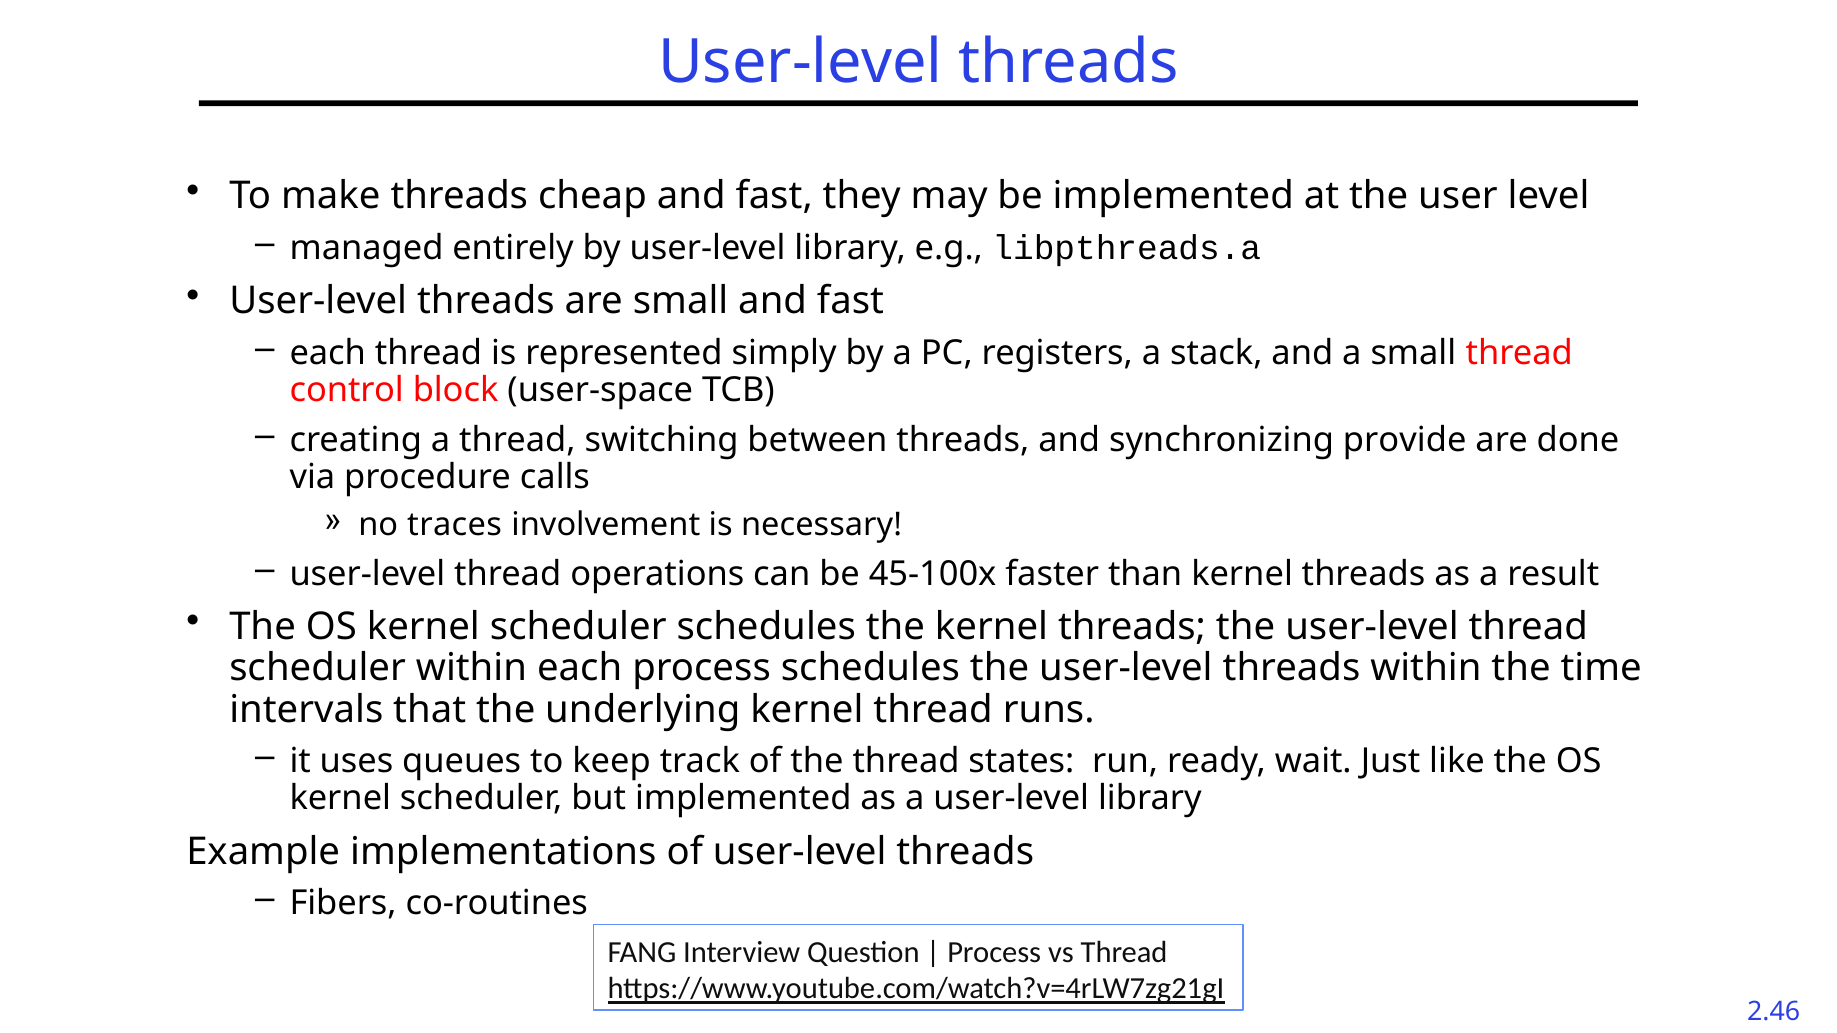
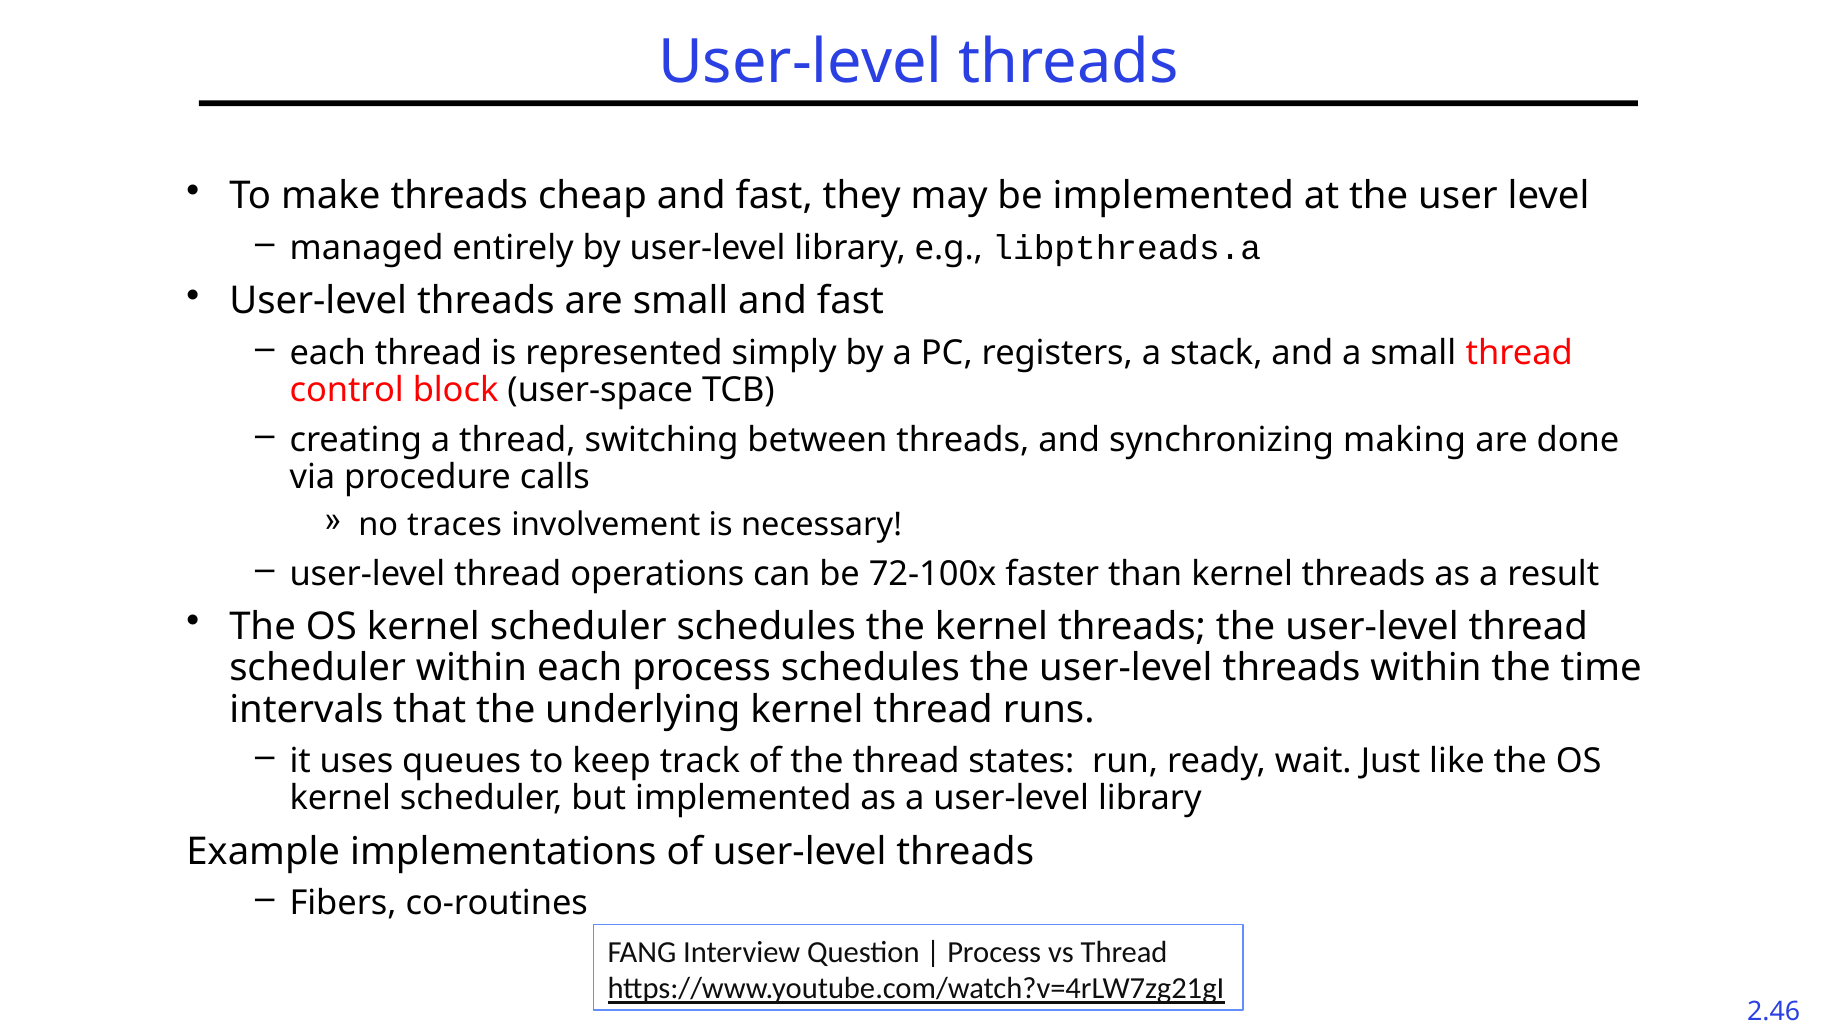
provide: provide -> making (1405, 440)
45-100x: 45-100x -> 72-100x (933, 574)
